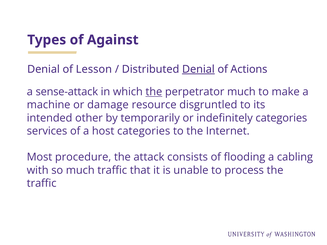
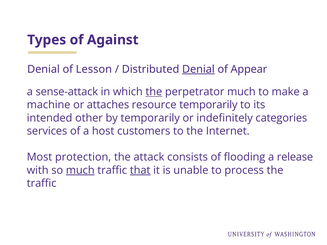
Actions: Actions -> Appear (249, 69)
damage: damage -> attaches (108, 105)
resource disgruntled: disgruntled -> temporarily (208, 105)
host categories: categories -> customers (144, 131)
procedure: procedure -> protection (83, 157)
cabling: cabling -> release (295, 157)
much underline: none -> present (80, 170)
that underline: none -> present (140, 170)
